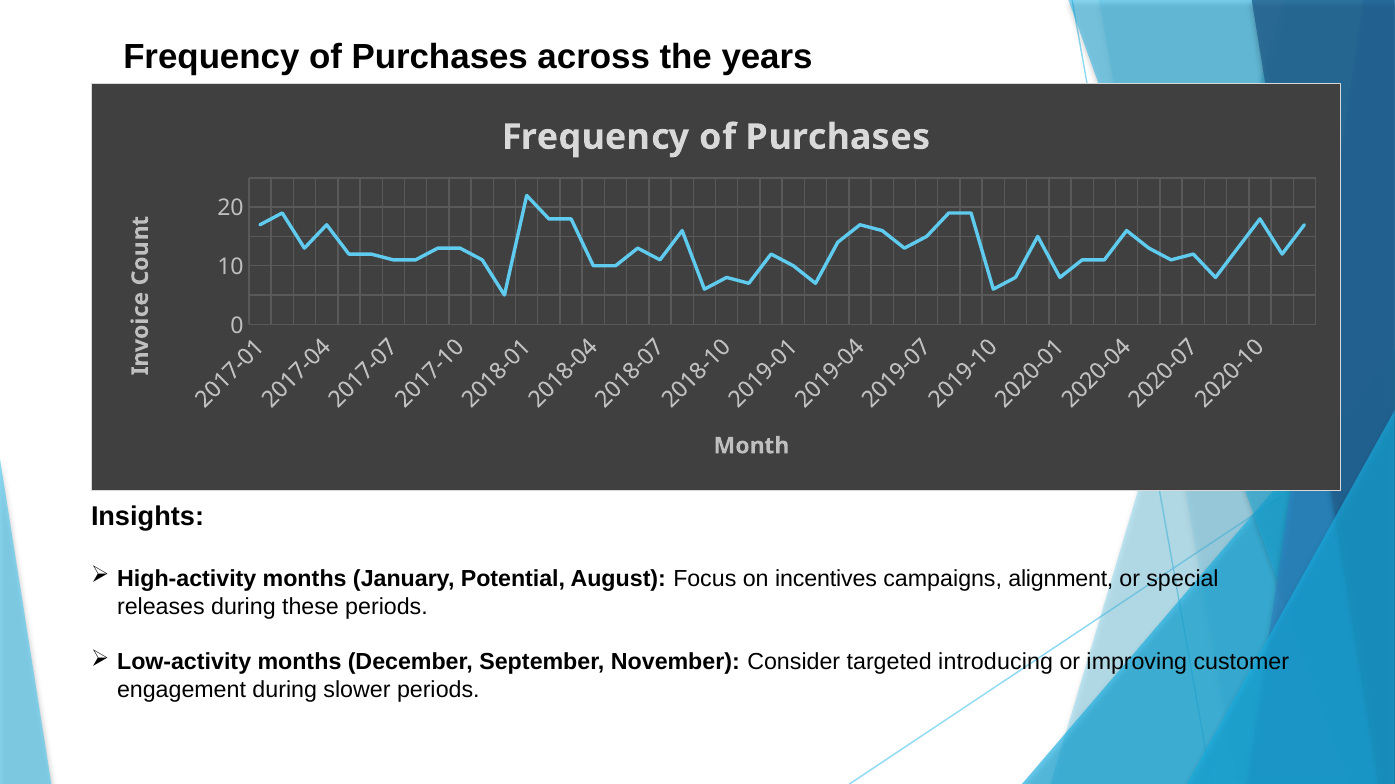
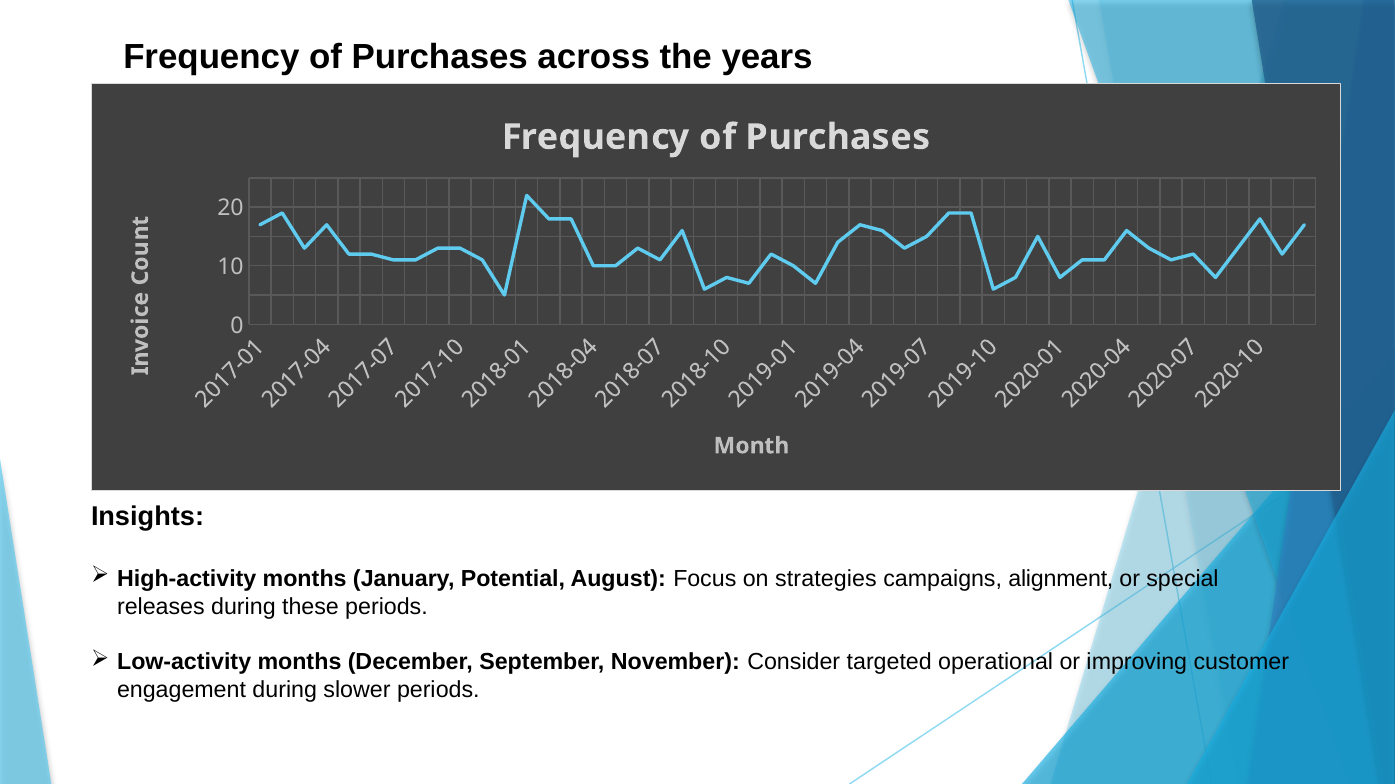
incentives: incentives -> strategies (826, 579)
introducing: introducing -> operational (996, 663)
